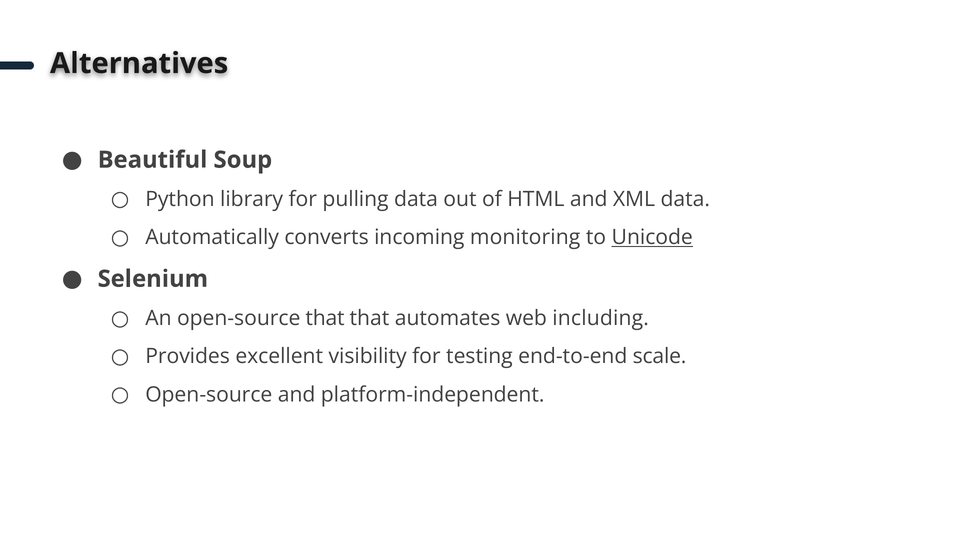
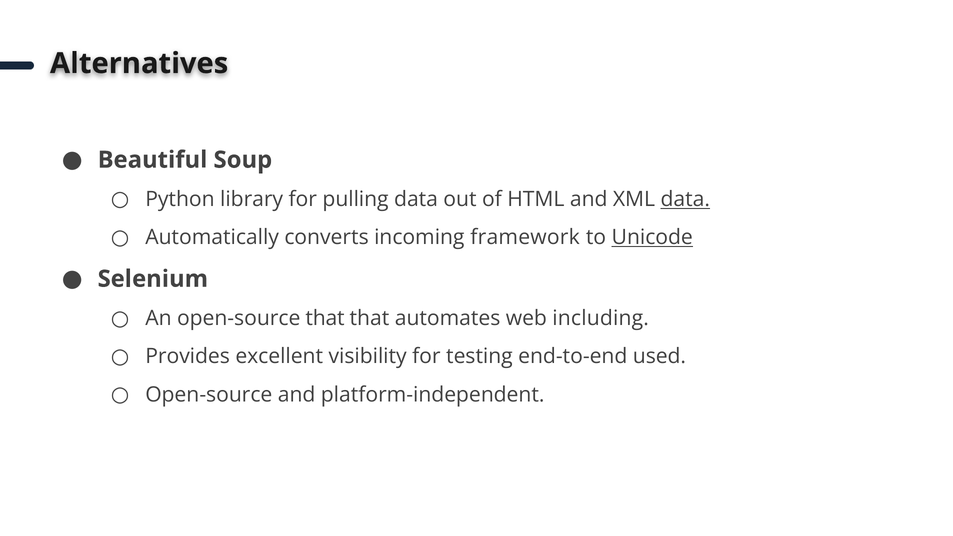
data underline: none -> present (685, 199)
monitoring: monitoring -> framework (525, 237)
scale: scale -> used (659, 357)
